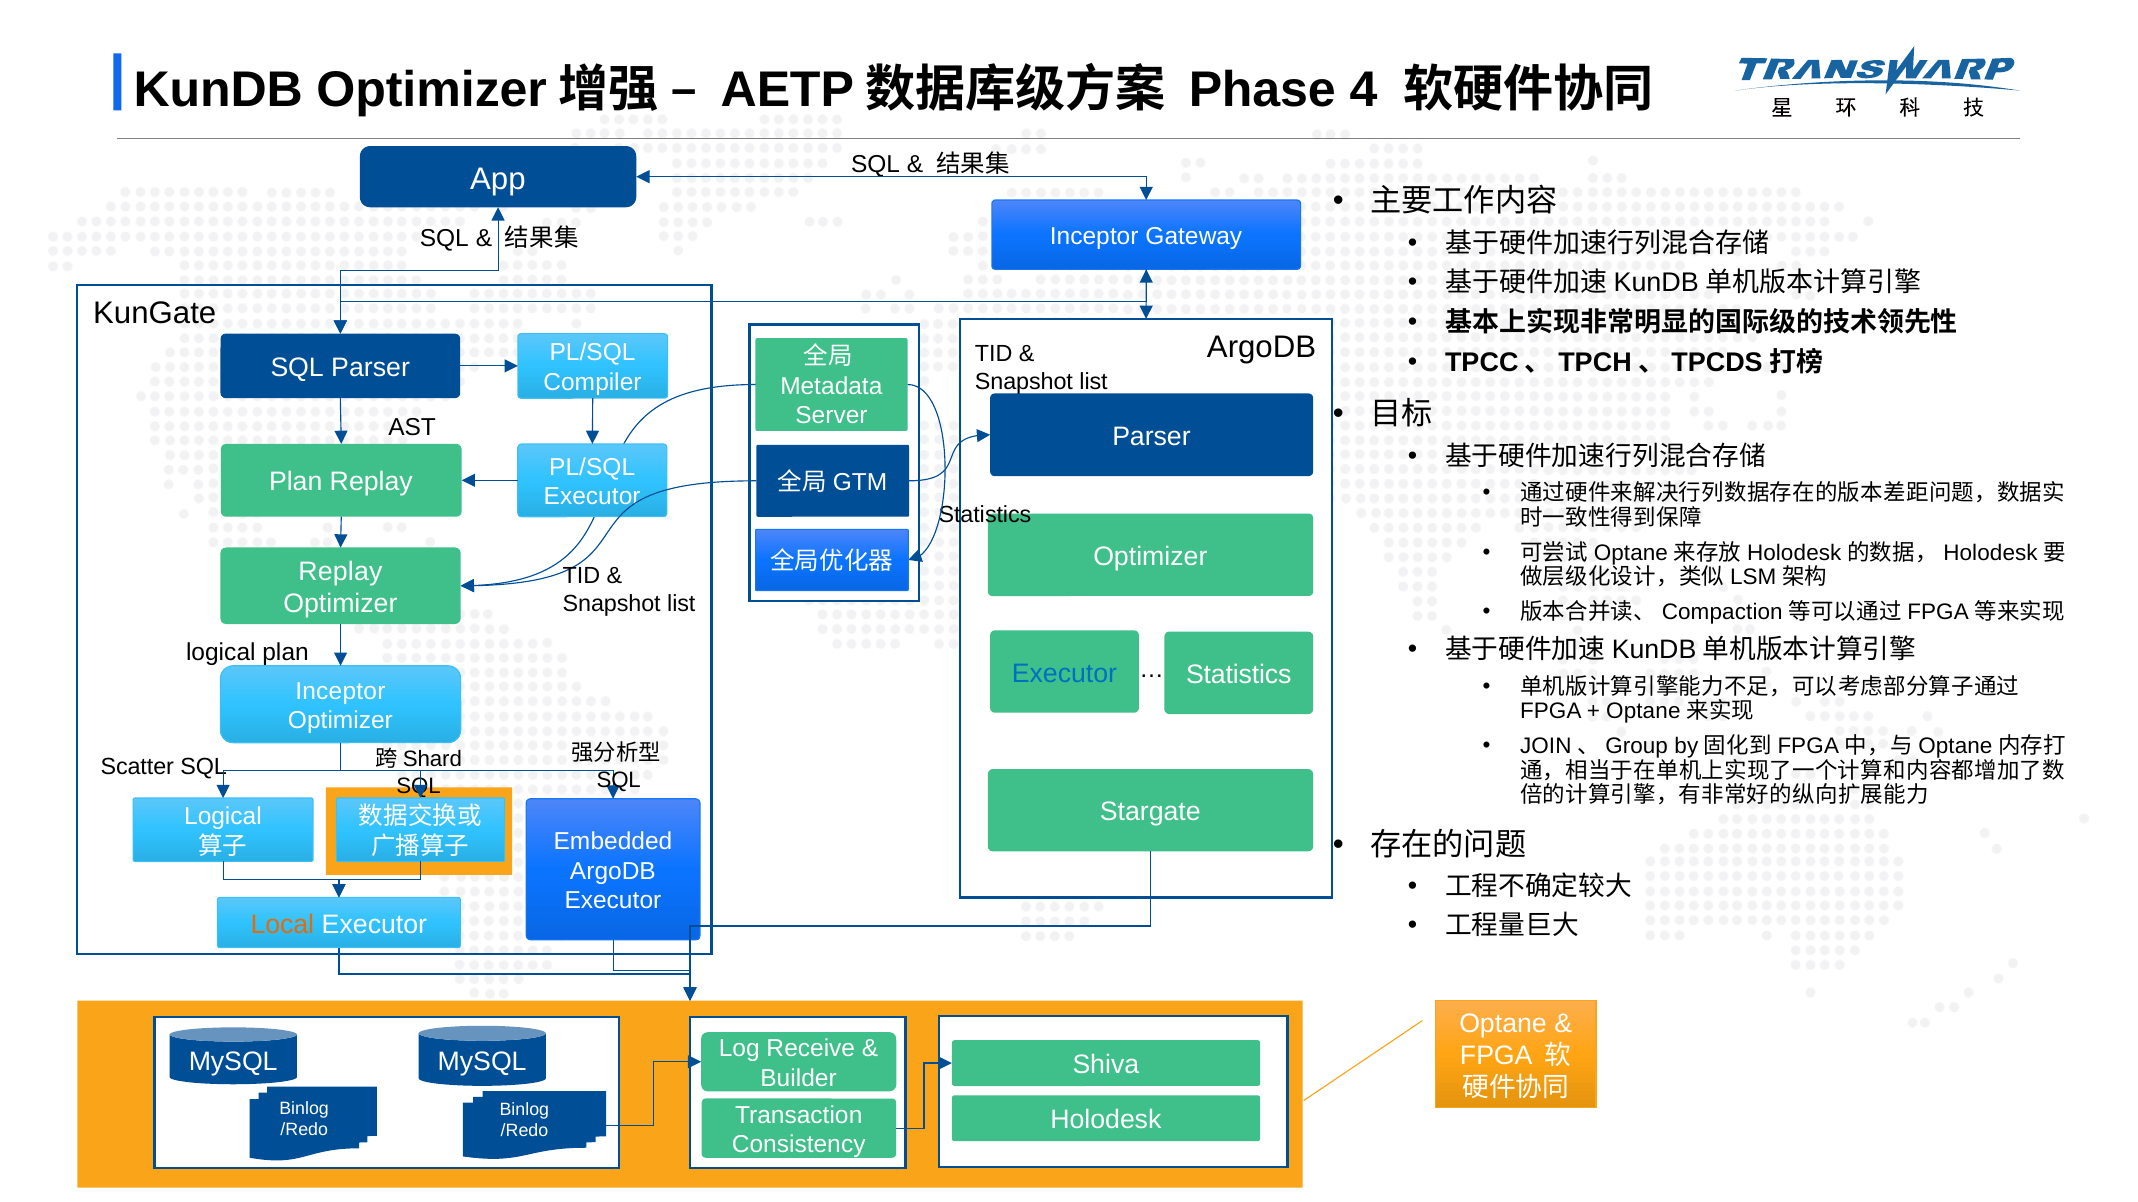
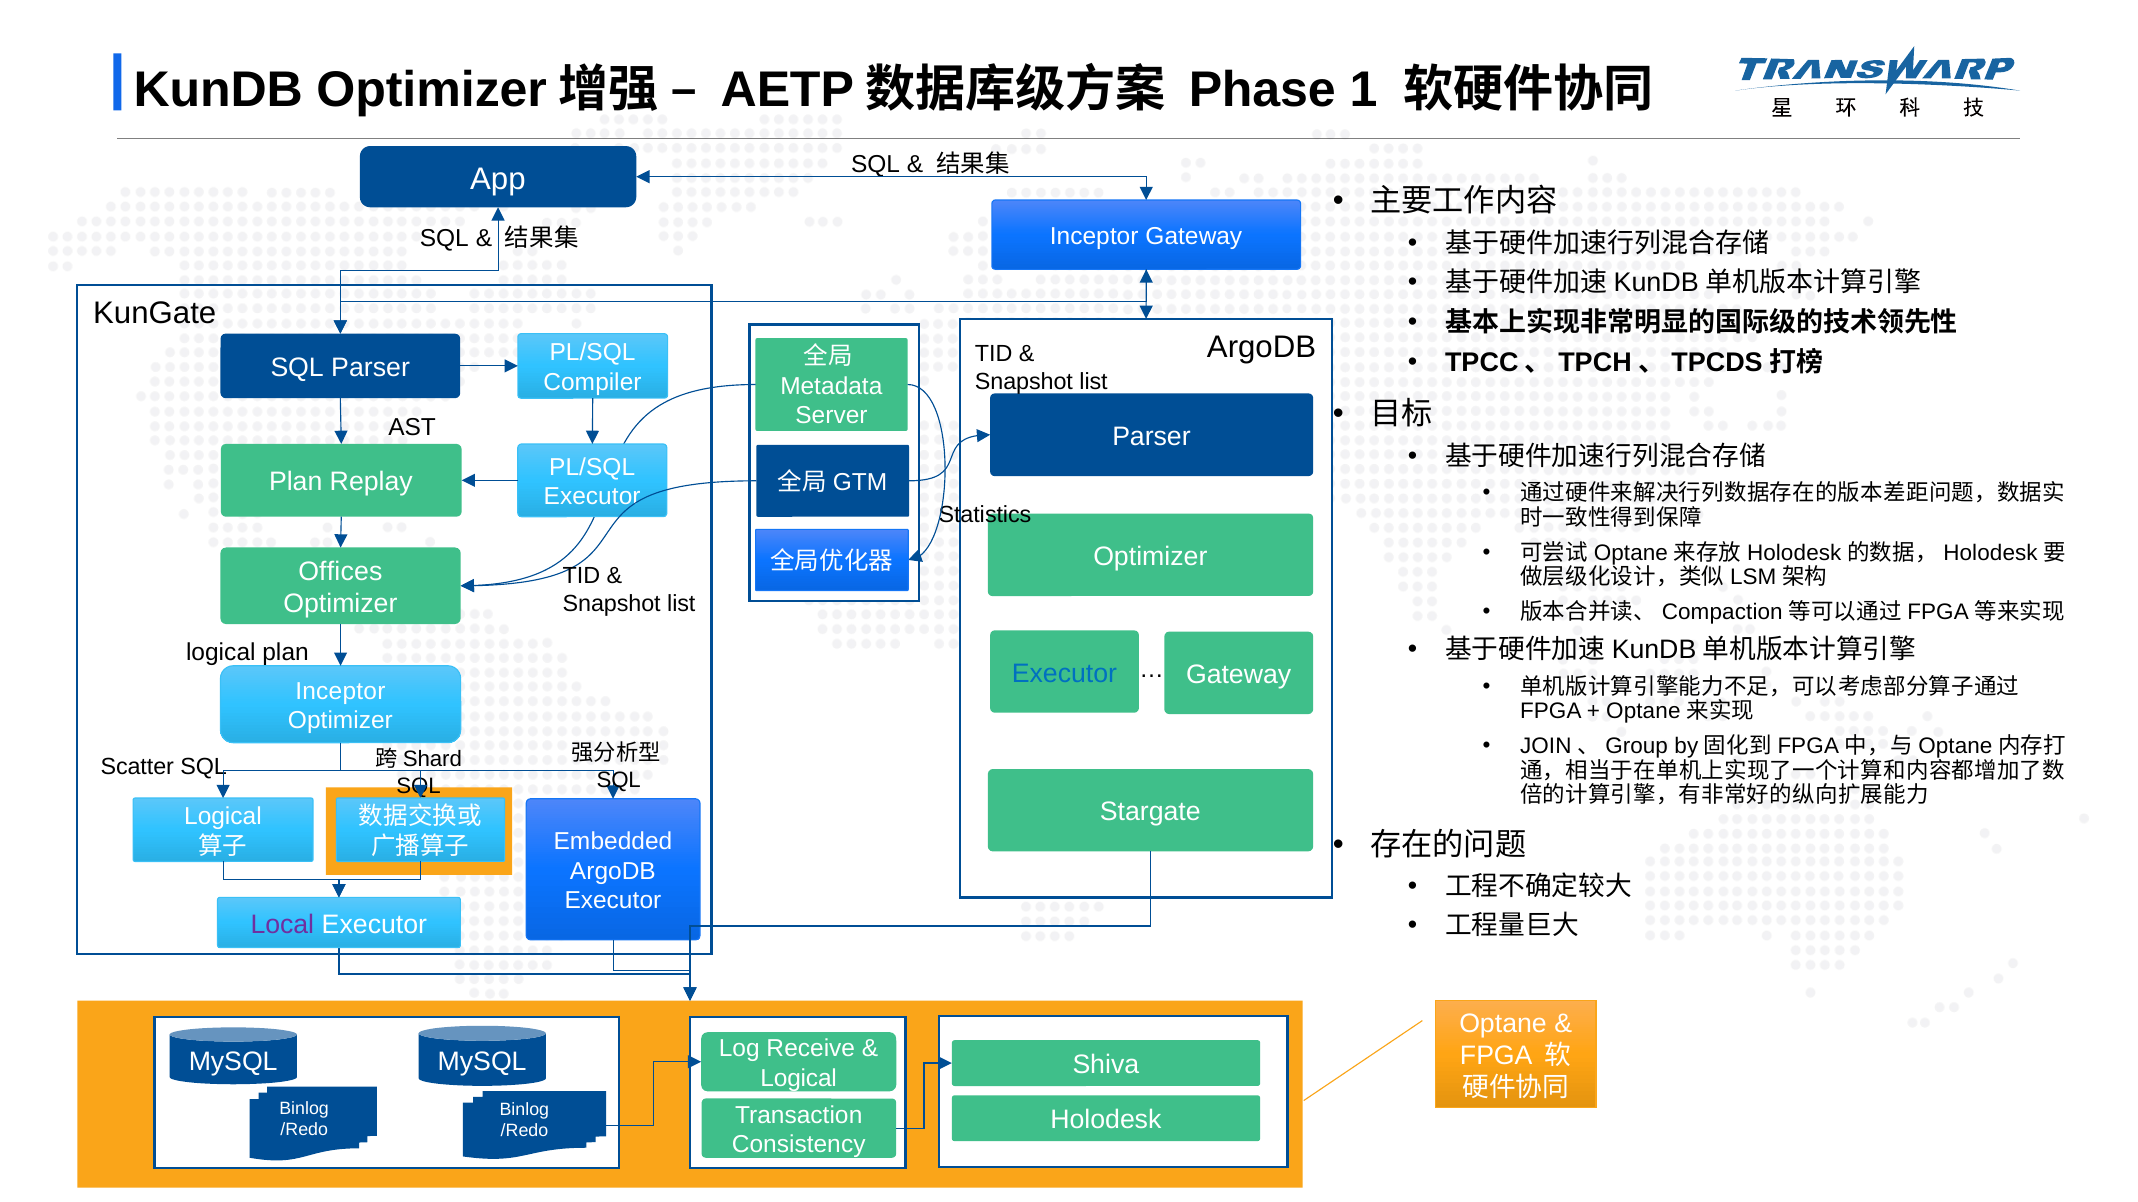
4: 4 -> 1 (1364, 90)
Replay: Replay -> Offices (340, 572)
Statistics: Statistics -> Gateway (1239, 675)
Local colour: orange -> purple (282, 925)
Builder: Builder -> Logical (799, 1079)
